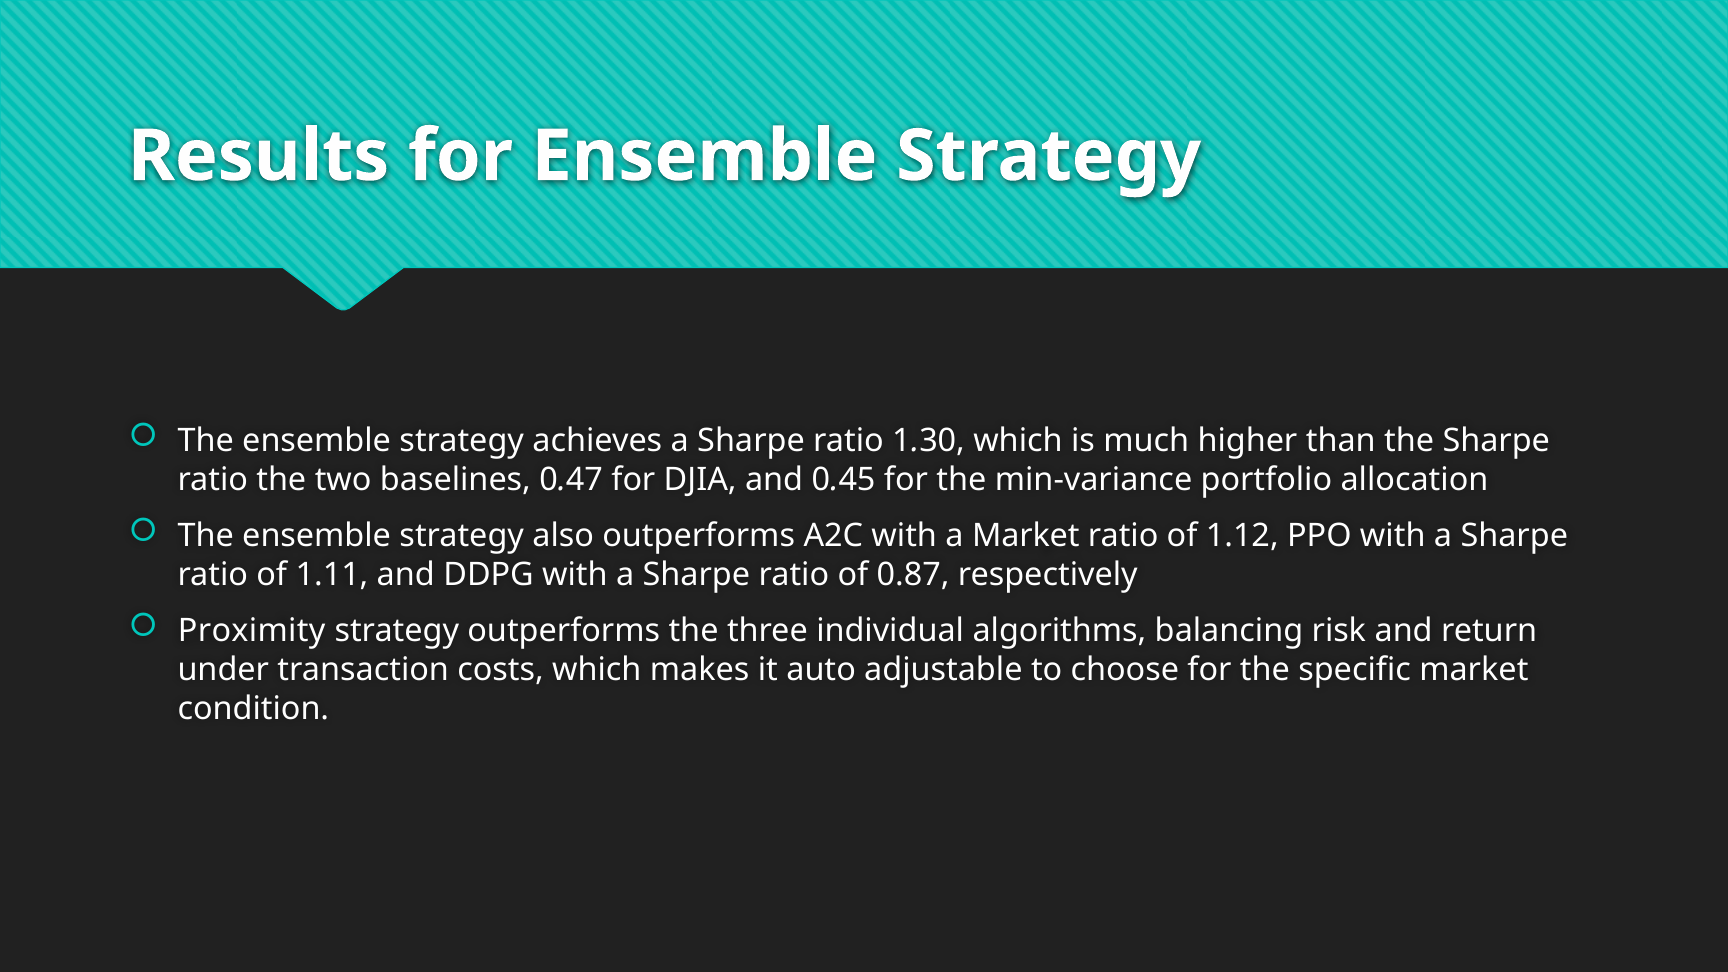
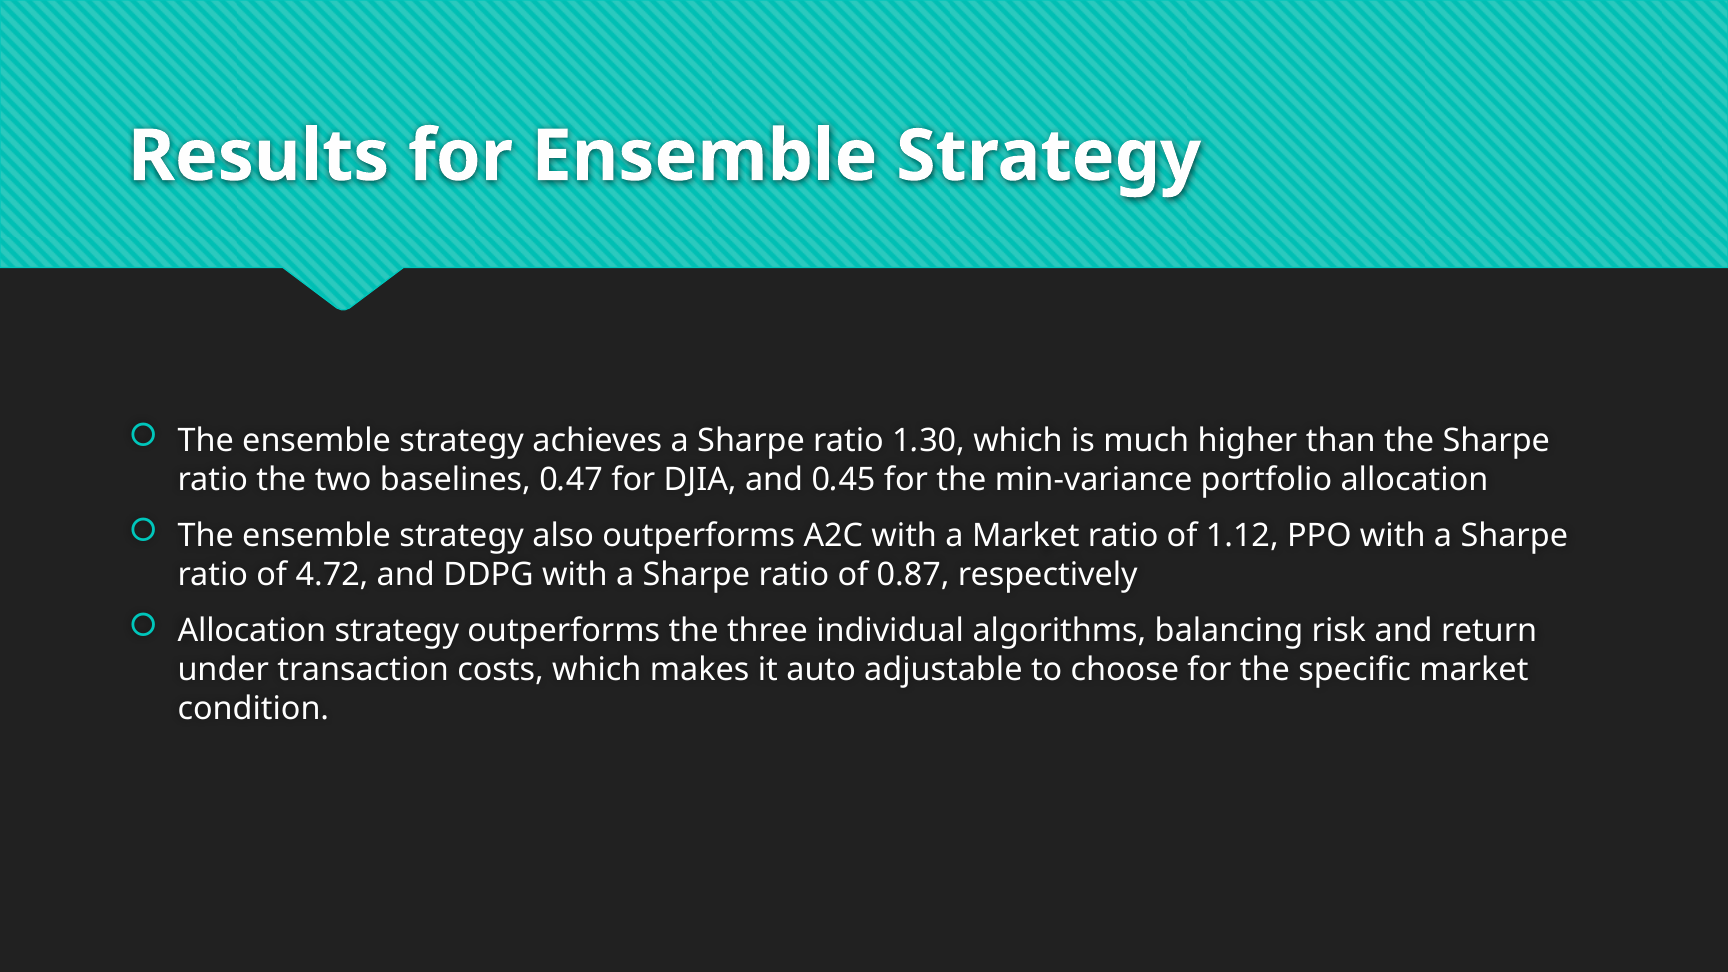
1.11: 1.11 -> 4.72 (332, 575)
Proximity: Proximity -> Allocation (252, 631)
